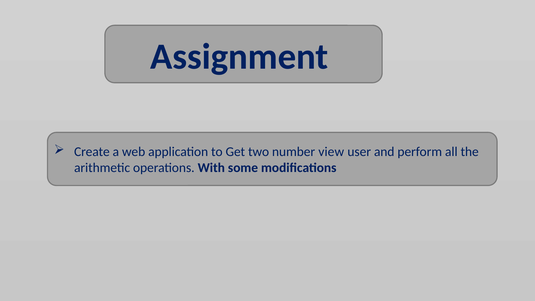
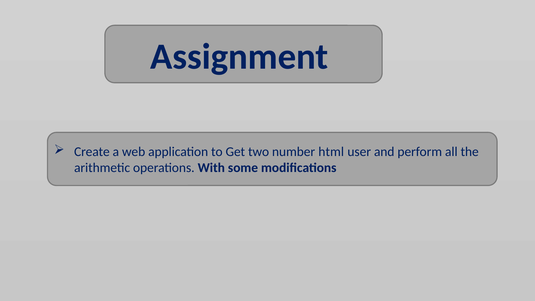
view: view -> html (331, 152)
